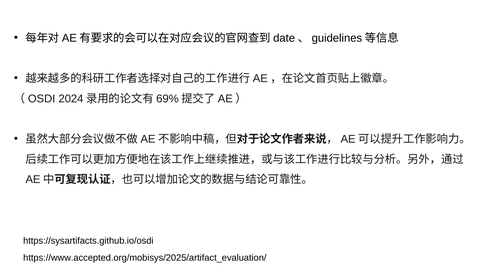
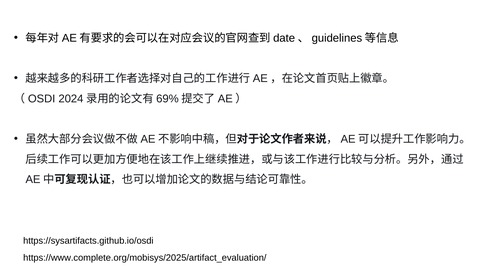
https://www.accepted.org/mobisys/2025/artifact_evaluation/: https://www.accepted.org/mobisys/2025/artifact_evaluation/ -> https://www.complete.org/mobisys/2025/artifact_evaluation/ (145, 258)
